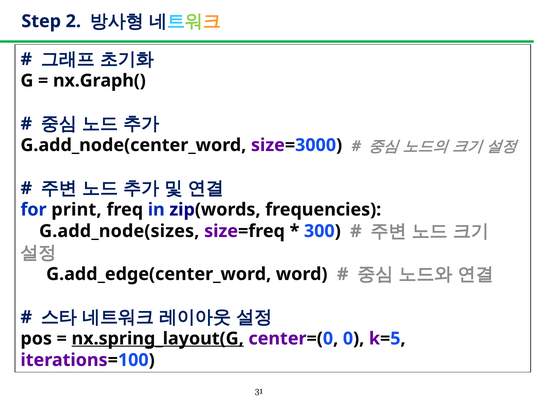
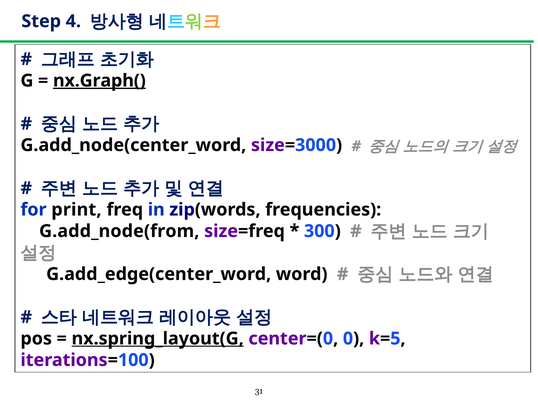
2: 2 -> 4 (73, 21)
nx.Graph( underline: none -> present (99, 81)
G.add_node(sizes: G.add_node(sizes -> G.add_node(from (119, 231)
